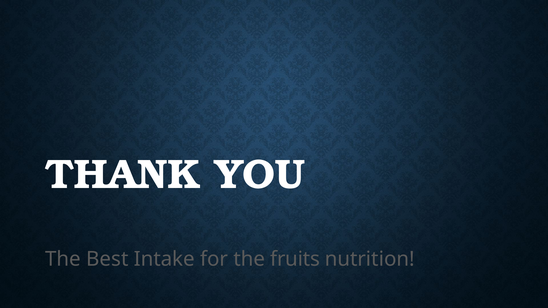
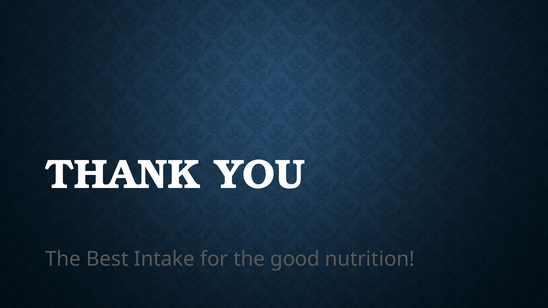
fruits: fruits -> good (295, 259)
